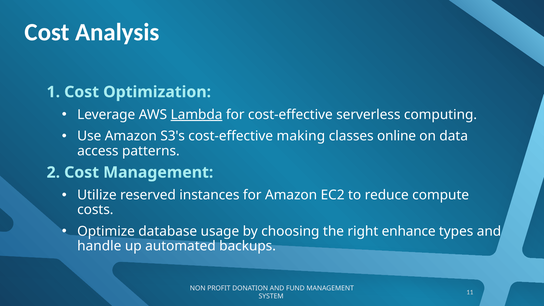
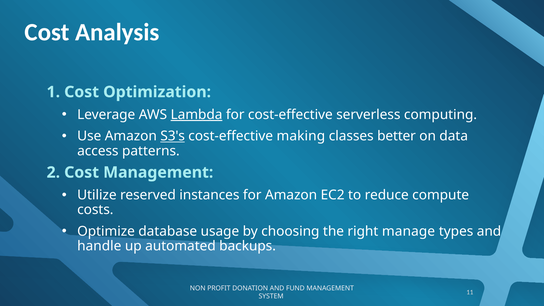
S3's underline: none -> present (173, 136)
online: online -> better (397, 136)
enhance: enhance -> manage (409, 231)
